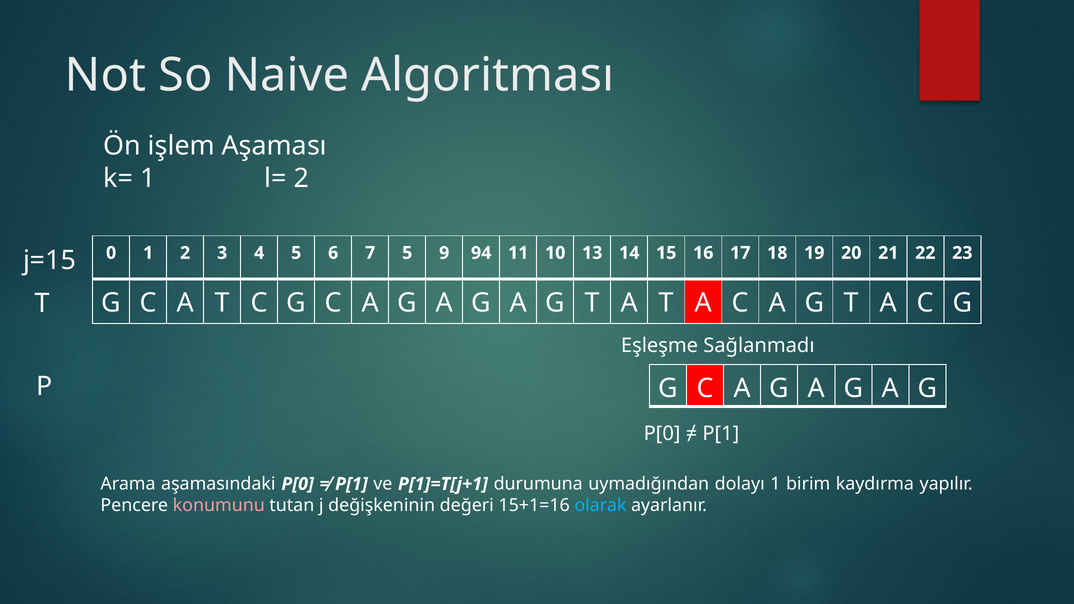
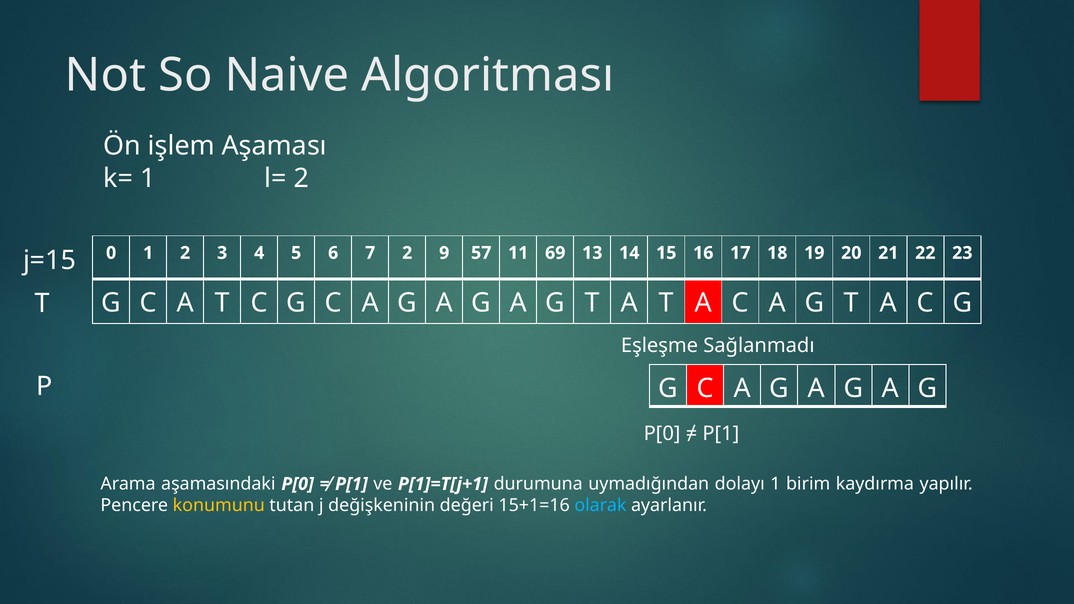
7 5: 5 -> 2 (407, 253)
94: 94 -> 57 (481, 253)
10: 10 -> 69 (555, 253)
konumunu colour: pink -> yellow (219, 506)
